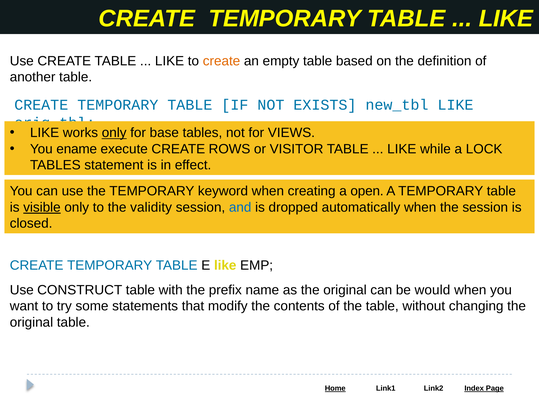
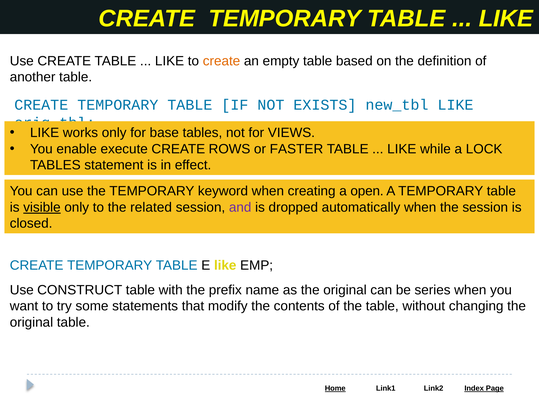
only underline: present -> none (114, 133)
ename: ename -> enable (77, 149)
VISITOR: VISITOR -> FASTER (296, 149)
validity: validity -> related (151, 208)
and colour: blue -> purple (240, 208)
would: would -> series (433, 290)
